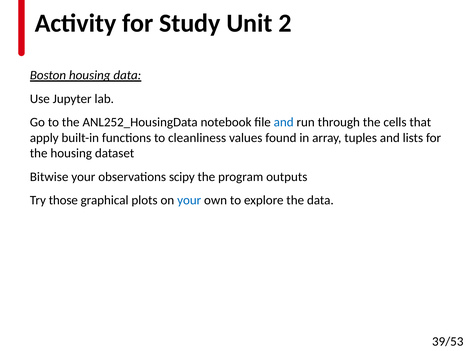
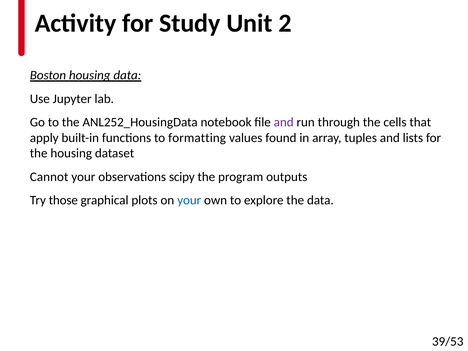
and colour: blue -> purple (284, 122)
cleanliness: cleanliness -> formatting (197, 138)
Bitwise: Bitwise -> Cannot (49, 177)
